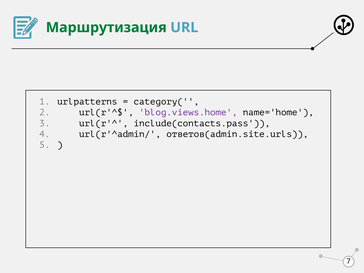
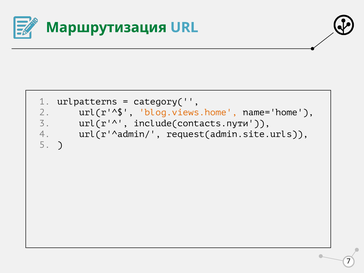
blog.views.home colour: purple -> orange (188, 112)
include(contacts.pass: include(contacts.pass -> include(contacts.пути (202, 123)
ответов(admin.site.urls: ответов(admin.site.urls -> request(admin.site.urls (237, 134)
